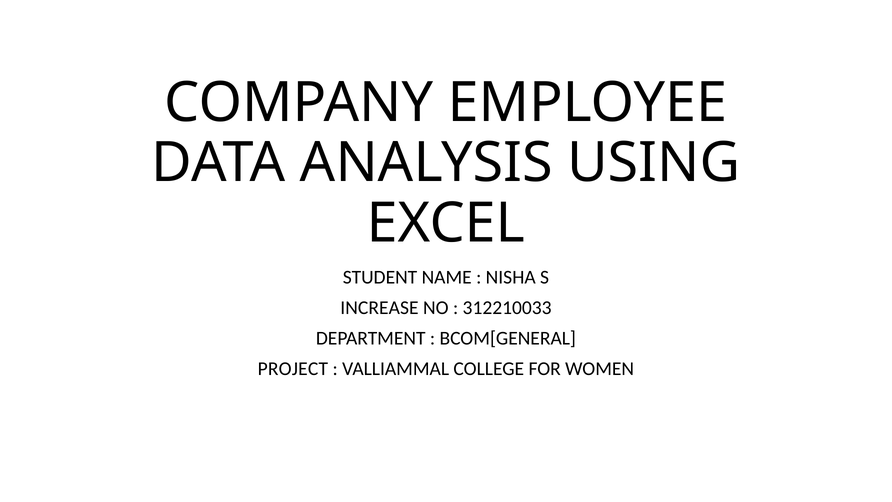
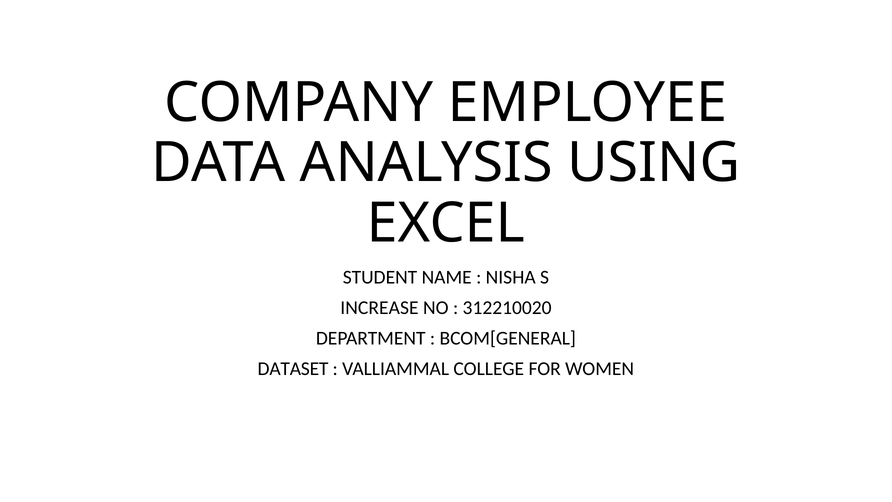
312210033: 312210033 -> 312210020 (507, 308)
PROJECT: PROJECT -> DATASET (293, 368)
